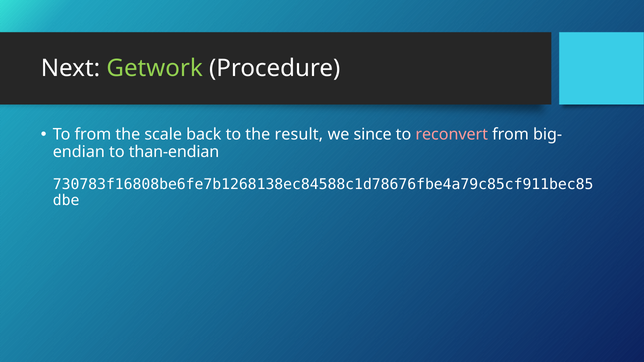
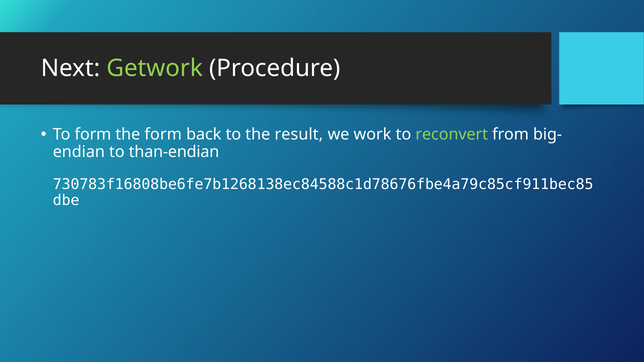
To from: from -> form (93, 134)
the scale: scale -> form (163, 134)
since: since -> work (373, 134)
reconvert colour: pink -> light green (452, 134)
